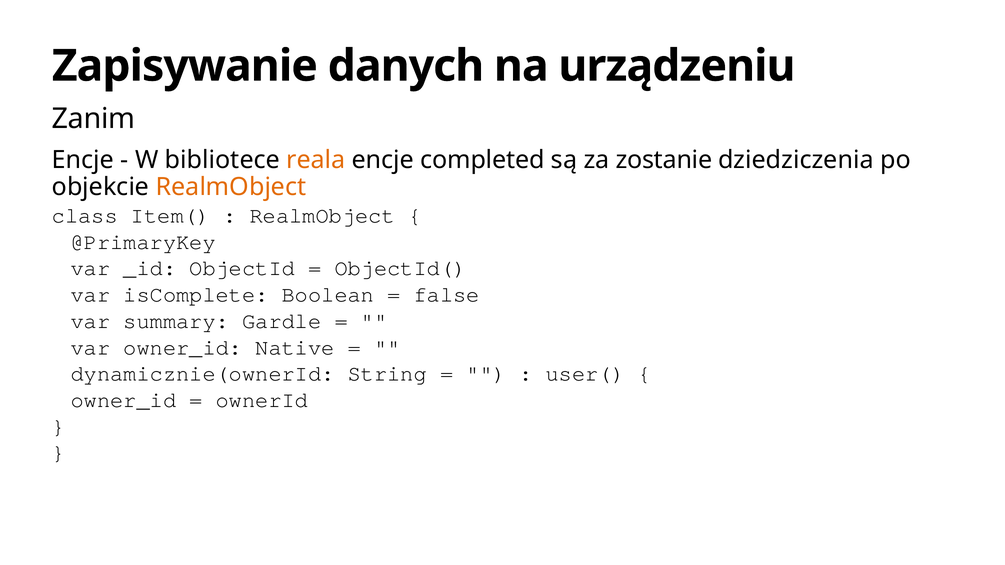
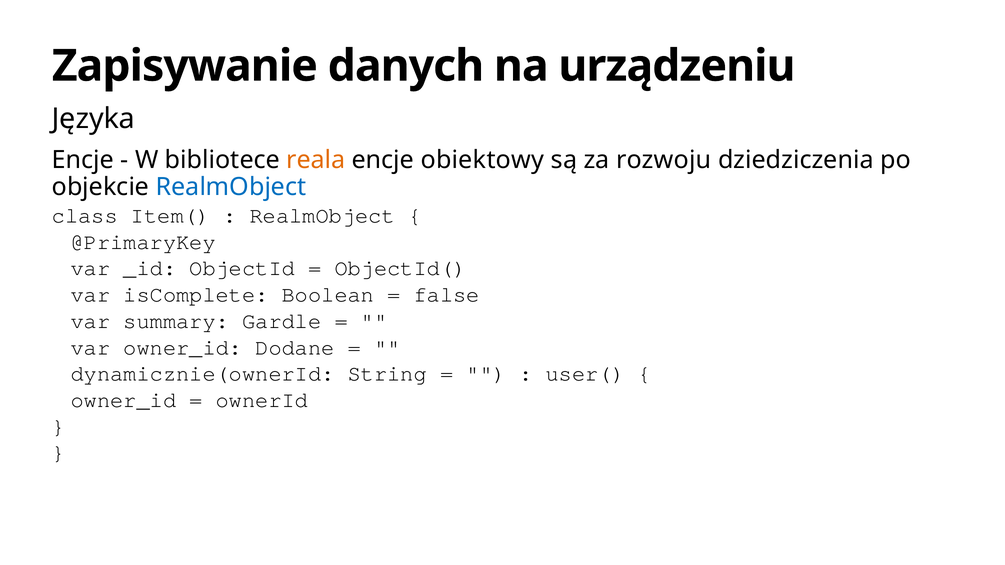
Zanim: Zanim -> Języka (93, 119)
completed: completed -> obiektowy (482, 160)
zostanie: zostanie -> rozwoju (664, 160)
RealmObject colour: orange -> blue (231, 187)
Native: Native -> Dodane (295, 347)
